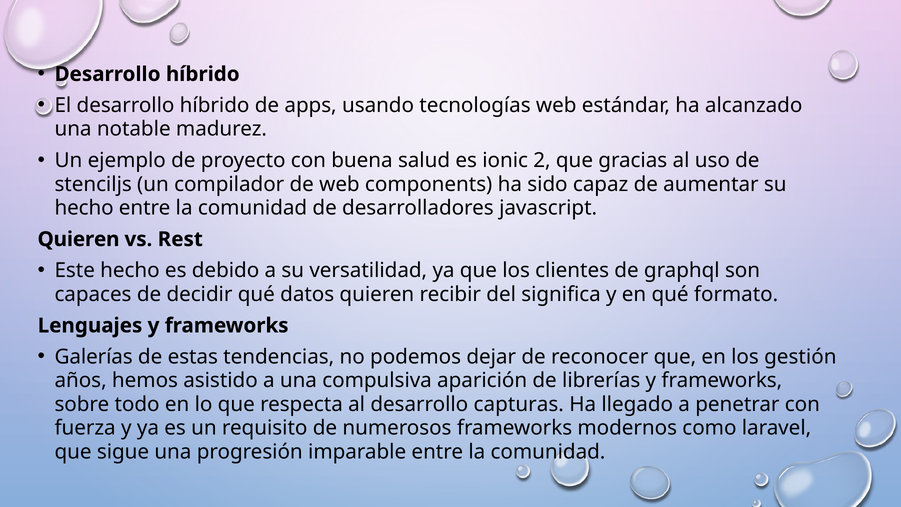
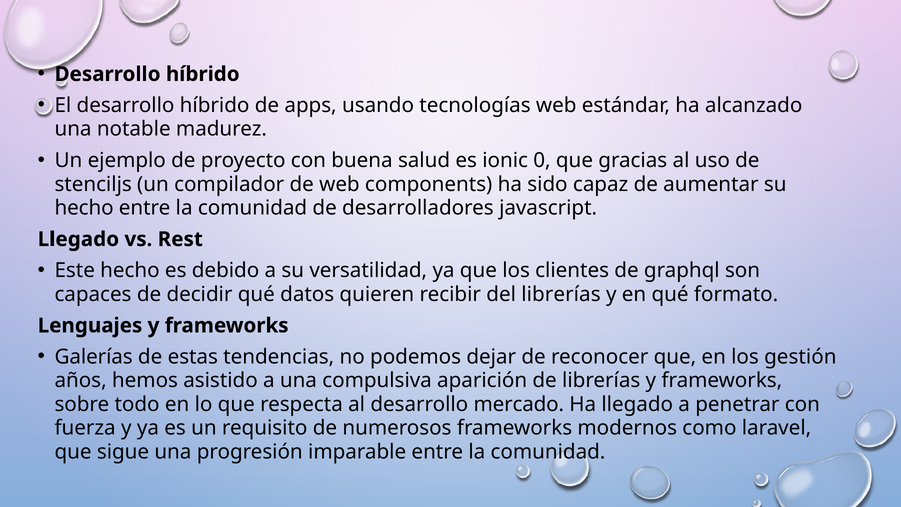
2: 2 -> 0 (542, 160)
Quieren: Quieren -> Llegado (78, 239)
del significa: significa -> librerías (561, 294)
capturas: capturas -> mercado (519, 404)
